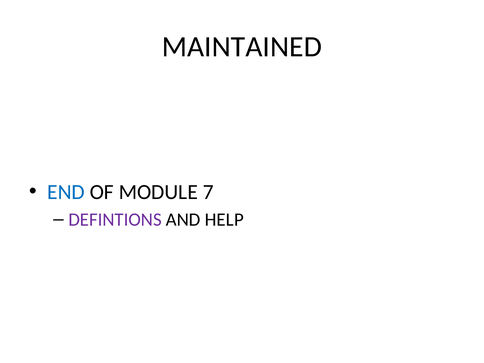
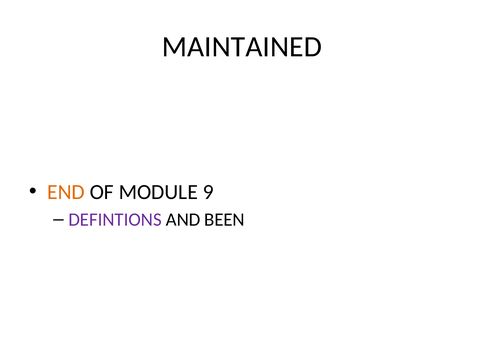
END colour: blue -> orange (66, 192)
7: 7 -> 9 (208, 192)
HELP: HELP -> BEEN (224, 220)
